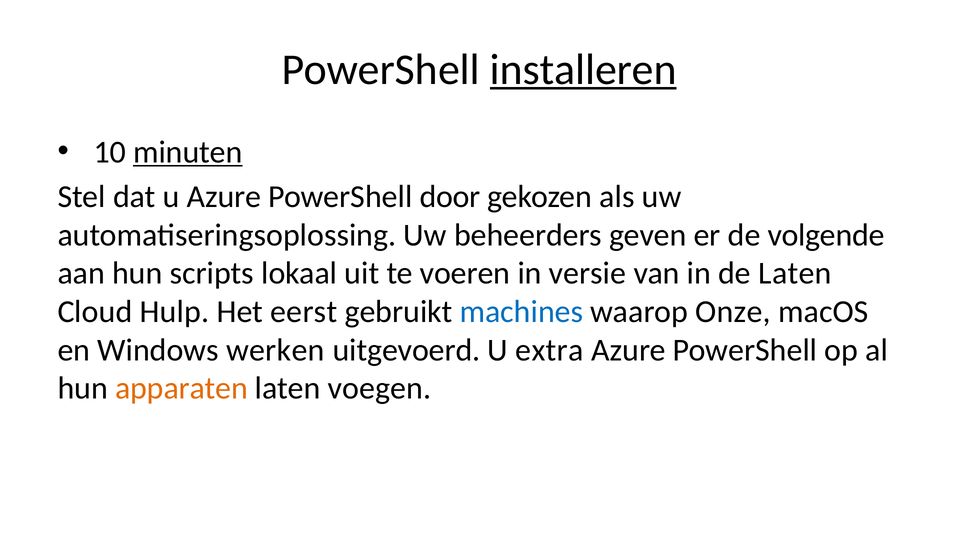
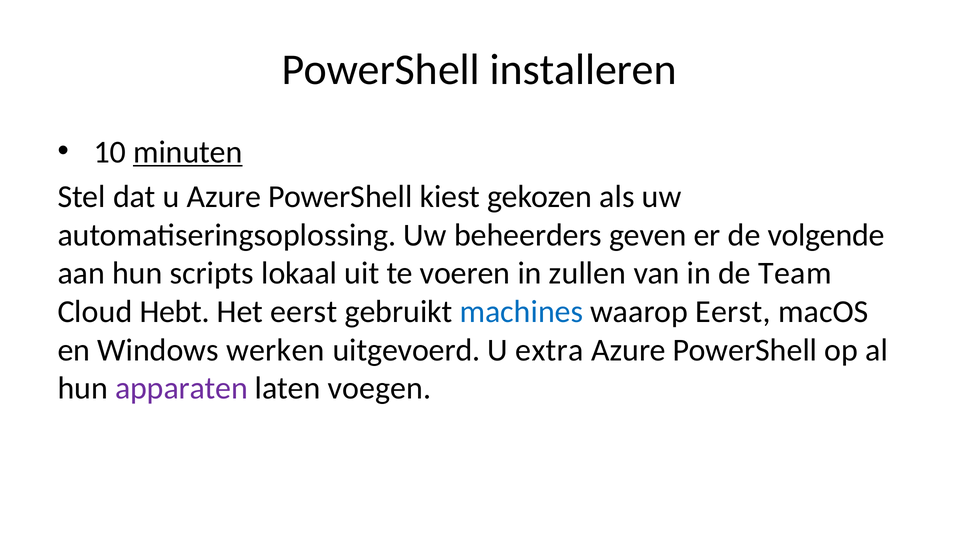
installeren underline: present -> none (583, 70)
door: door -> kiest (450, 197)
versie: versie -> zullen (588, 274)
de Laten: Laten -> Team (795, 274)
Hulp: Hulp -> Hebt (175, 312)
waarop Onze: Onze -> Eerst (733, 312)
apparaten colour: orange -> purple (181, 389)
